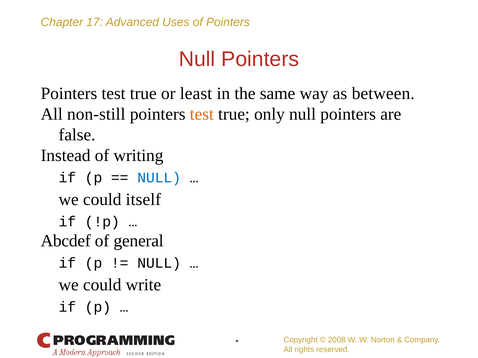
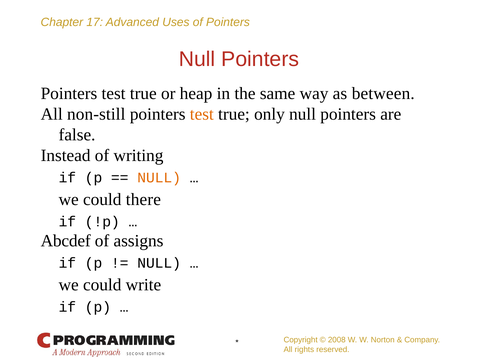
least: least -> heap (196, 94)
NULL colour: blue -> orange (159, 178)
itself: itself -> there (143, 200)
general: general -> assigns (138, 241)
